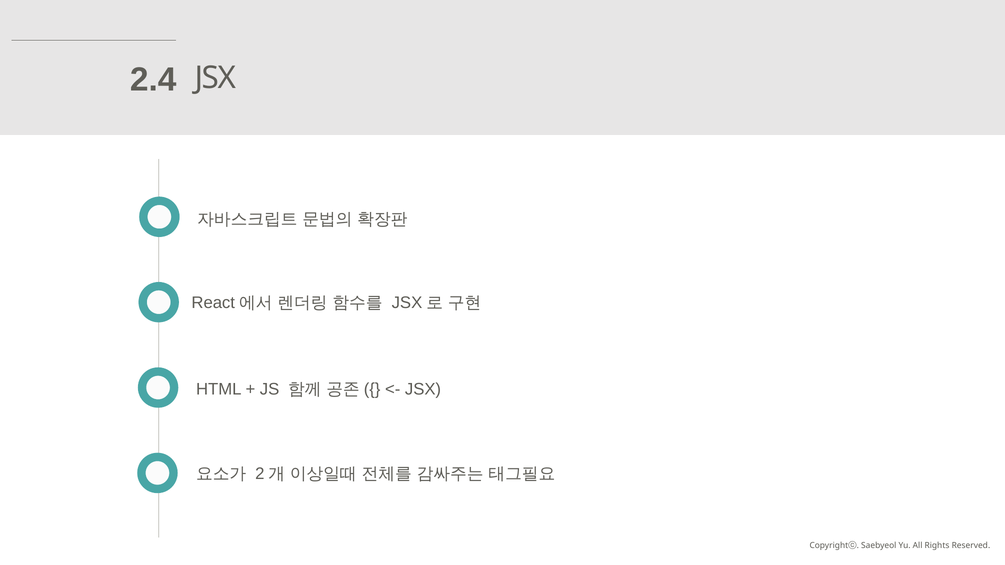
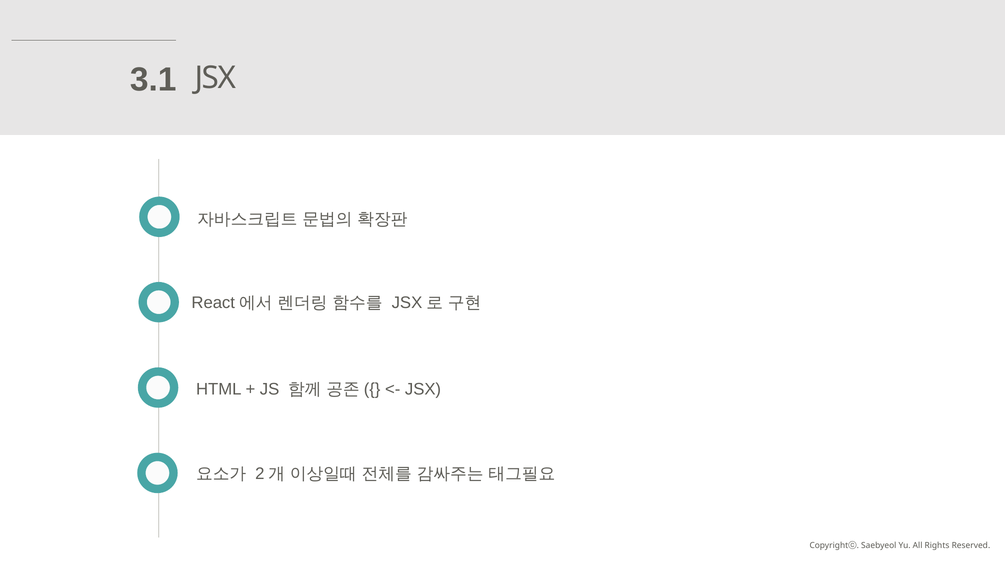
2.4: 2.4 -> 3.1 (153, 80)
